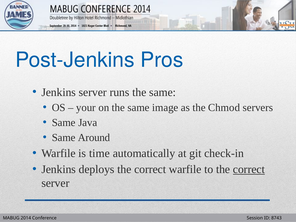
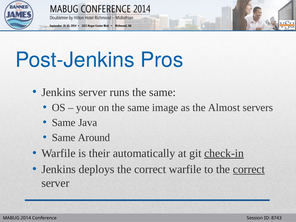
Chmod: Chmod -> Almost (224, 108)
time: time -> their (99, 153)
check-in underline: none -> present (224, 153)
